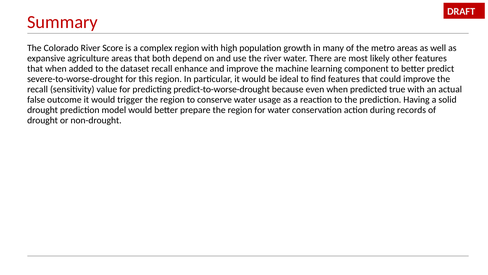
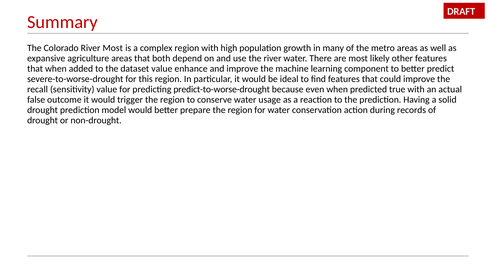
River Score: Score -> Most (113, 48)
dataset recall: recall -> value (162, 69)
